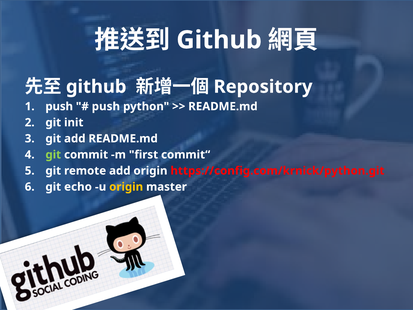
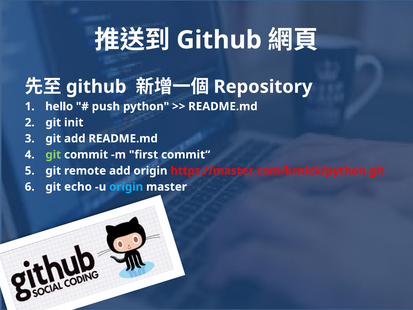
push: push -> hello (59, 106)
https://config.com/krnick/python.git: https://config.com/krnick/python.git -> https://master.com/krnick/python.git (277, 171)
origin colour: yellow -> light blue (126, 187)
